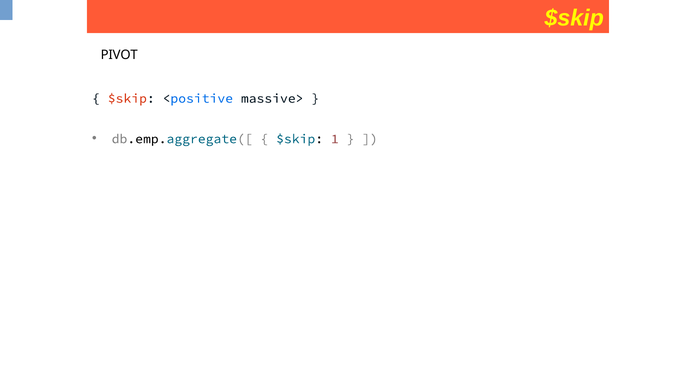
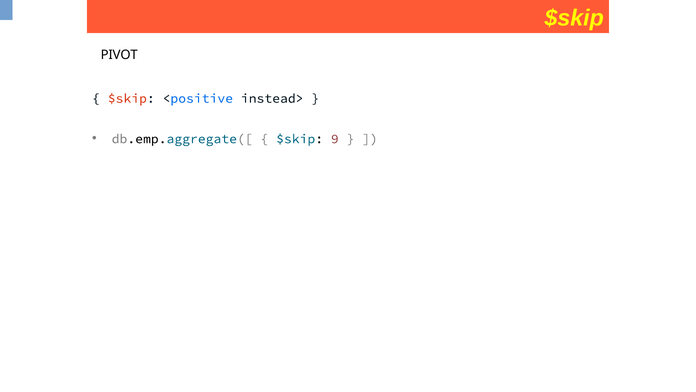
massive>: massive> -> instead> (272, 98)
1: 1 -> 9 (335, 139)
